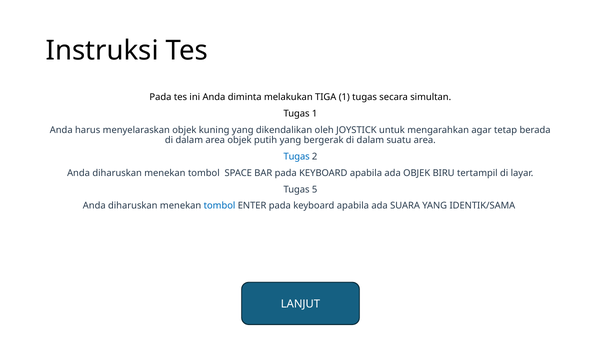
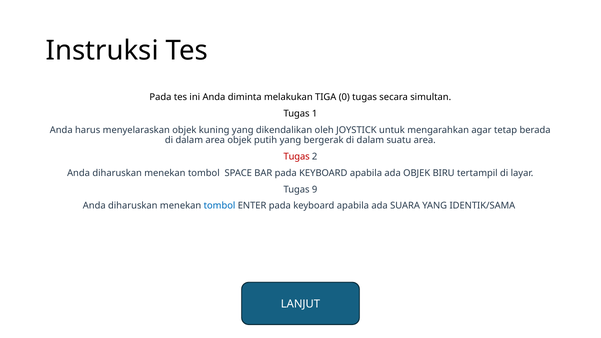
TIGA 1: 1 -> 0 (344, 97)
Tugas colour: blue -> red (297, 157)
5: 5 -> 9 (315, 189)
